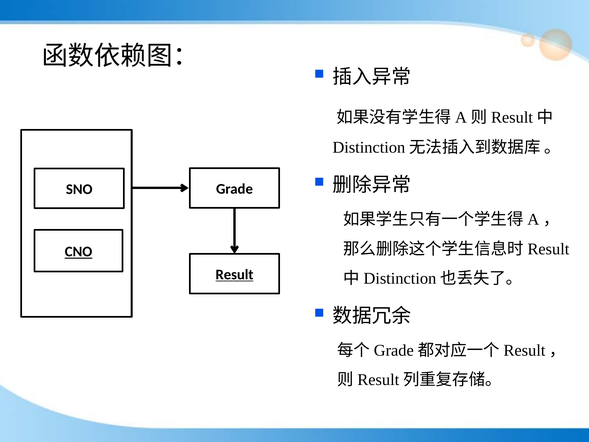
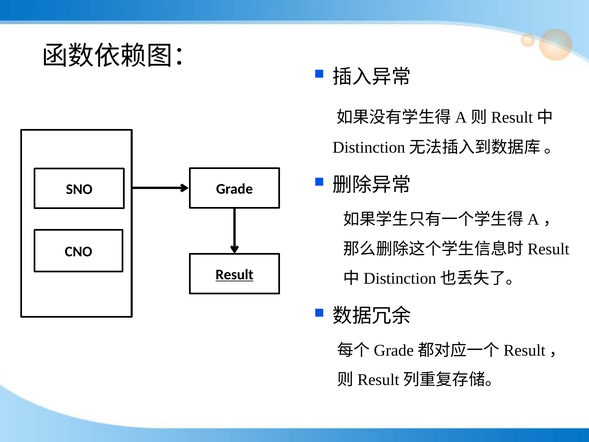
CNO underline: present -> none (79, 252)
